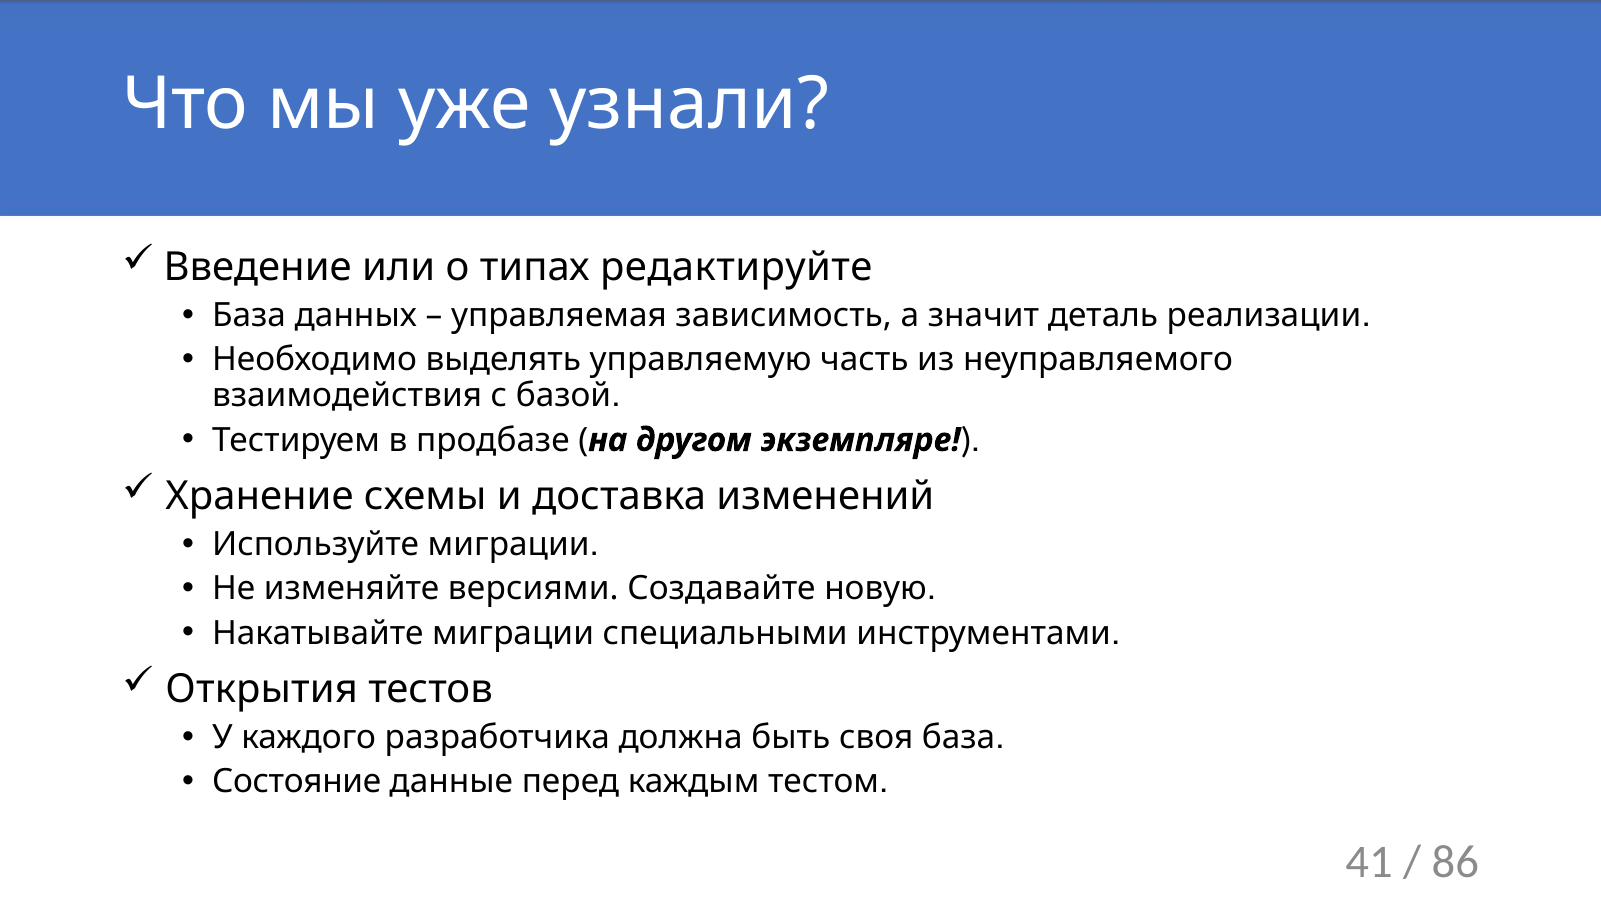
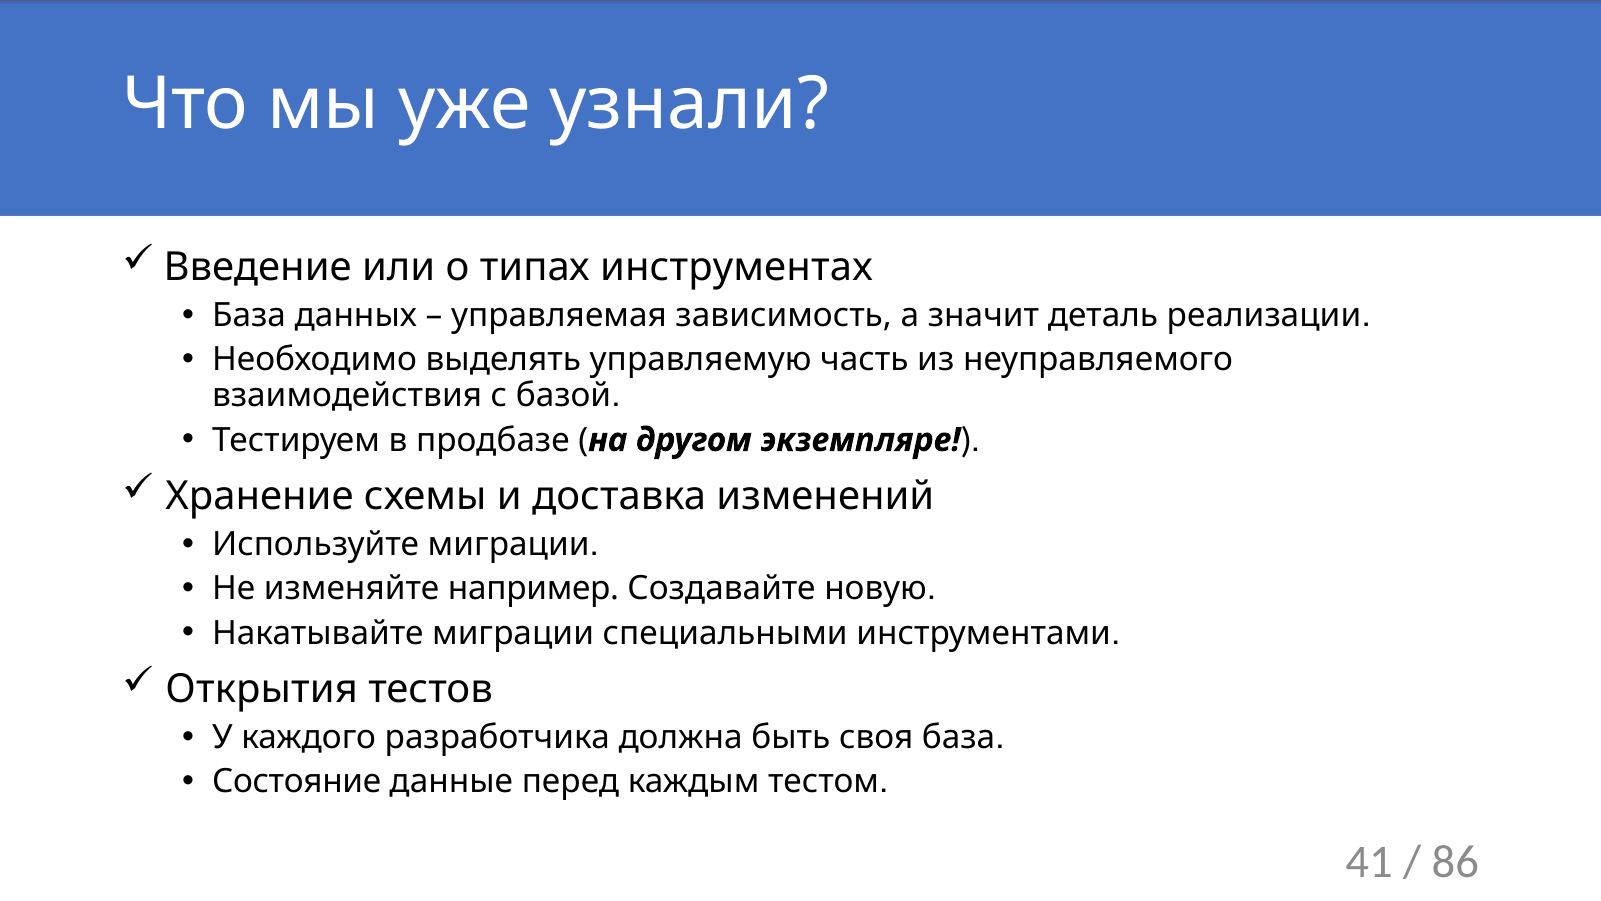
редактируйте: редактируйте -> инструментах (736, 267)
версиями: версиями -> например (534, 588)
